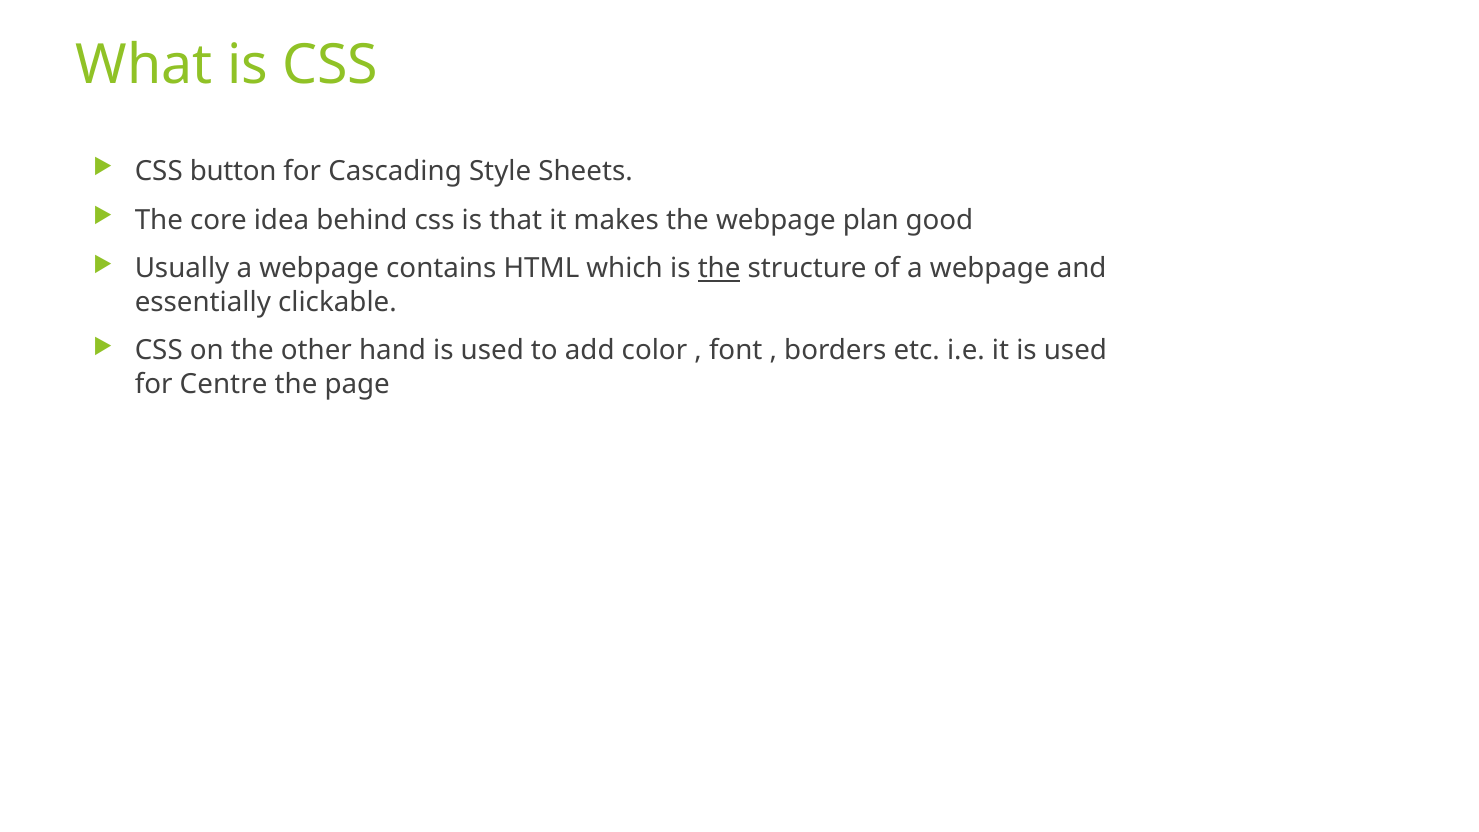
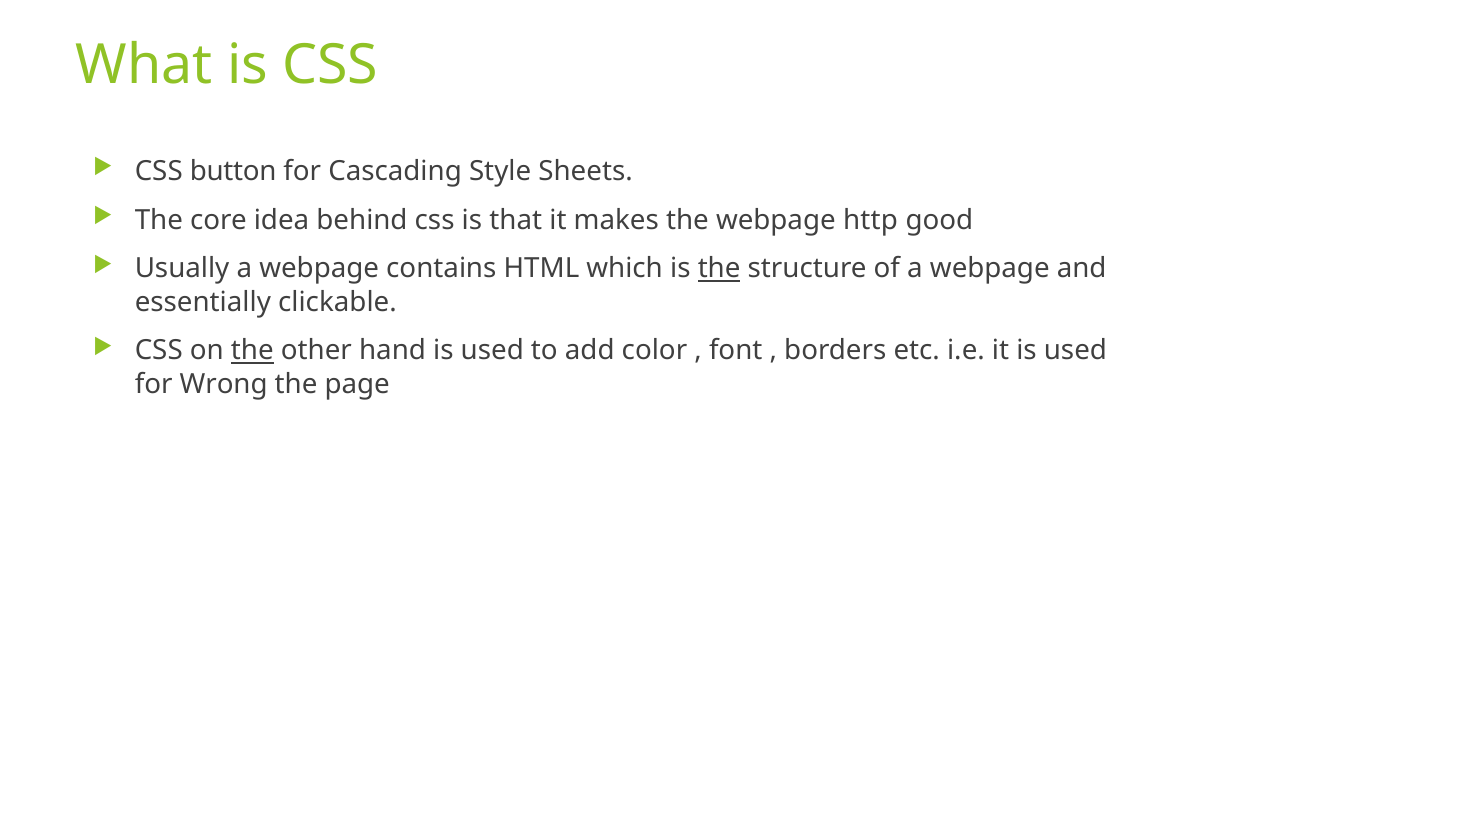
plan: plan -> http (871, 220)
the underline: none -> present (252, 351)
Centre: Centre -> Wrong (224, 384)
